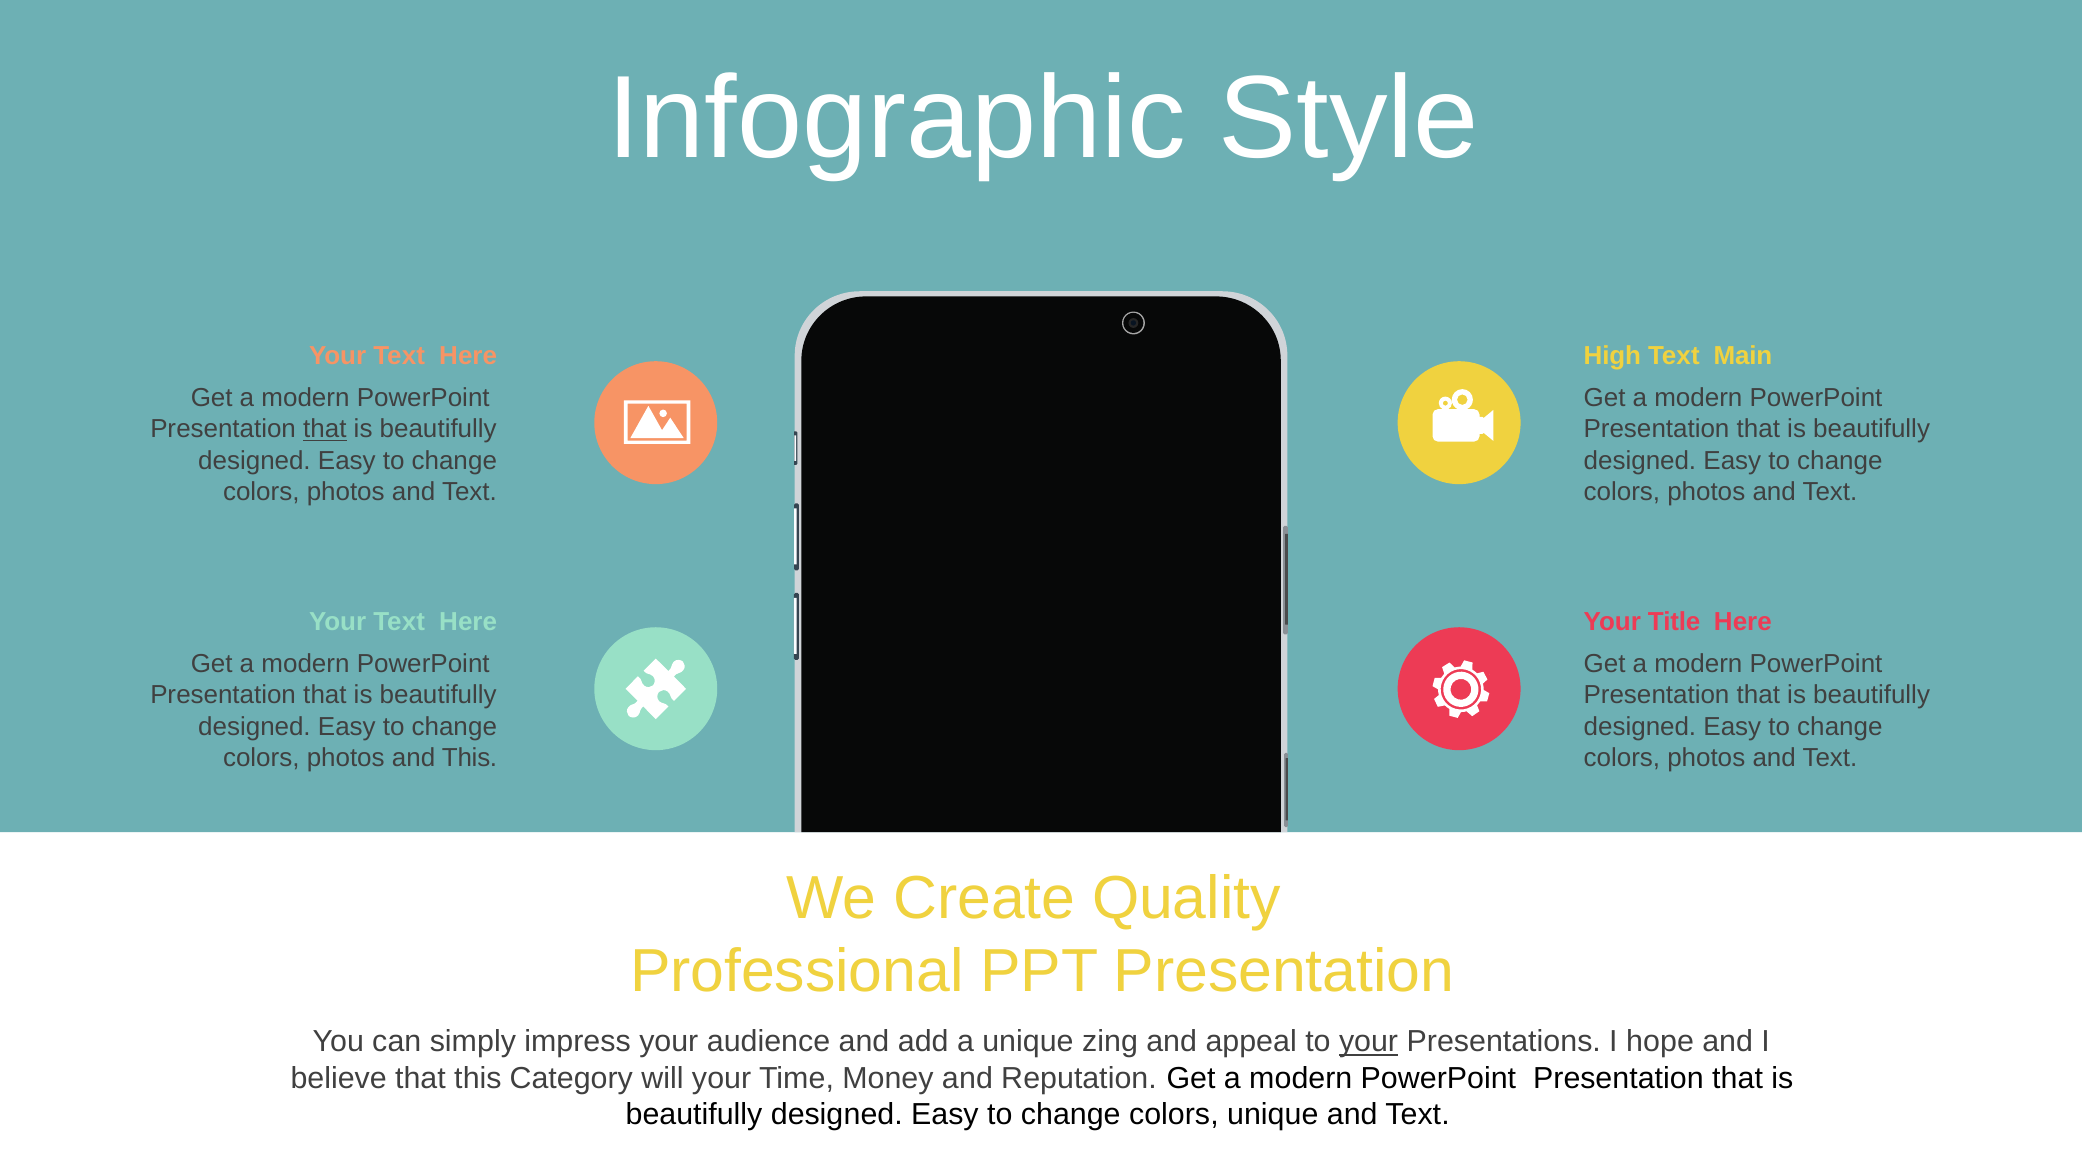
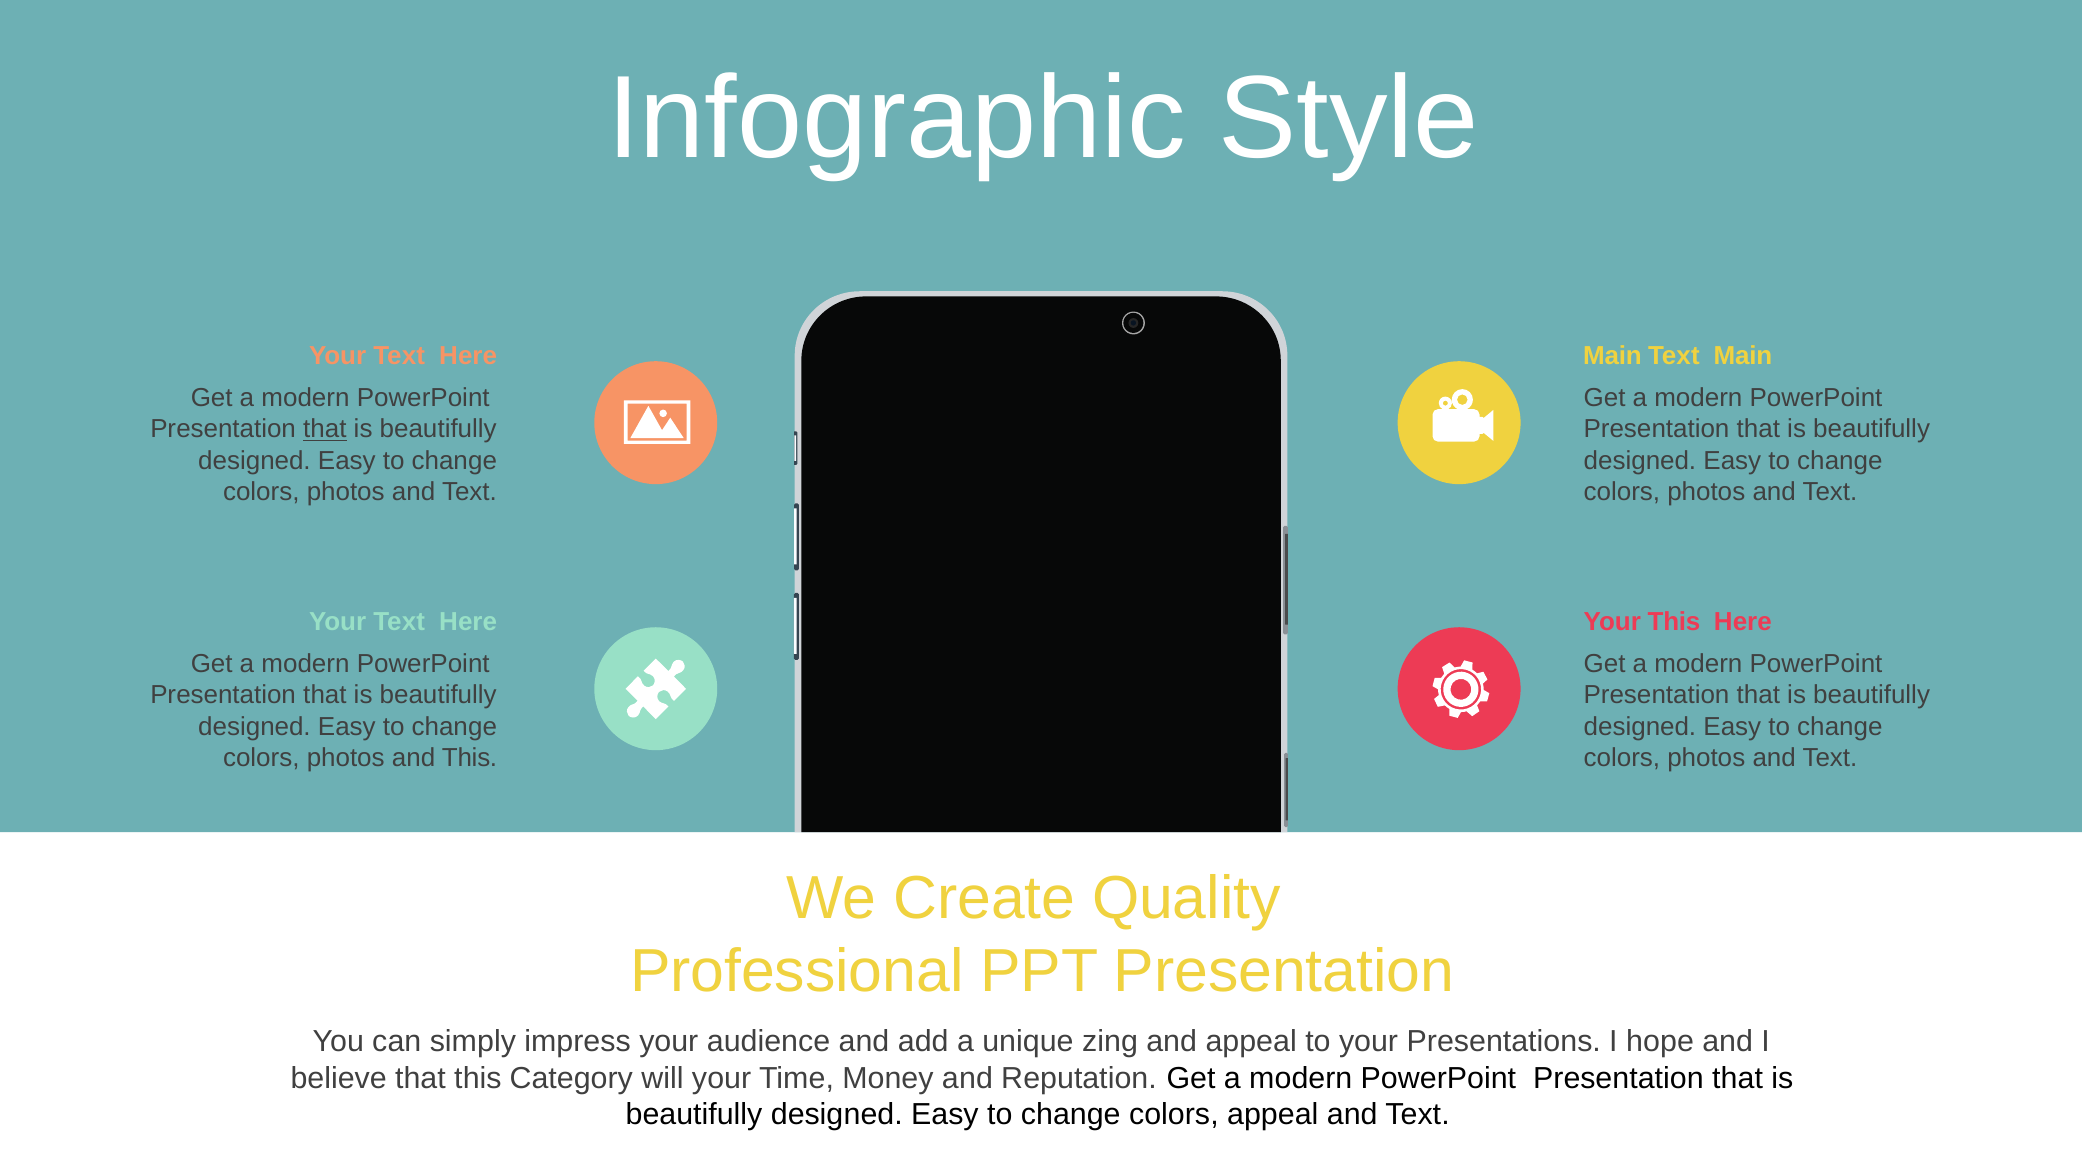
High: High -> Main (1612, 356)
Your Title: Title -> This (1674, 622)
your underline: present -> none (1369, 1042)
colors unique: unique -> appeal (1273, 1115)
